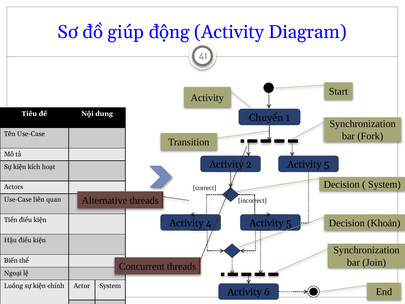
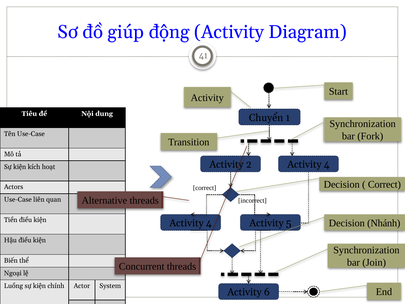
5: 5 -> 4 (327, 164)
System: System -> Correct (384, 184)
Khoản: Khoản -> Nhánh (384, 223)
